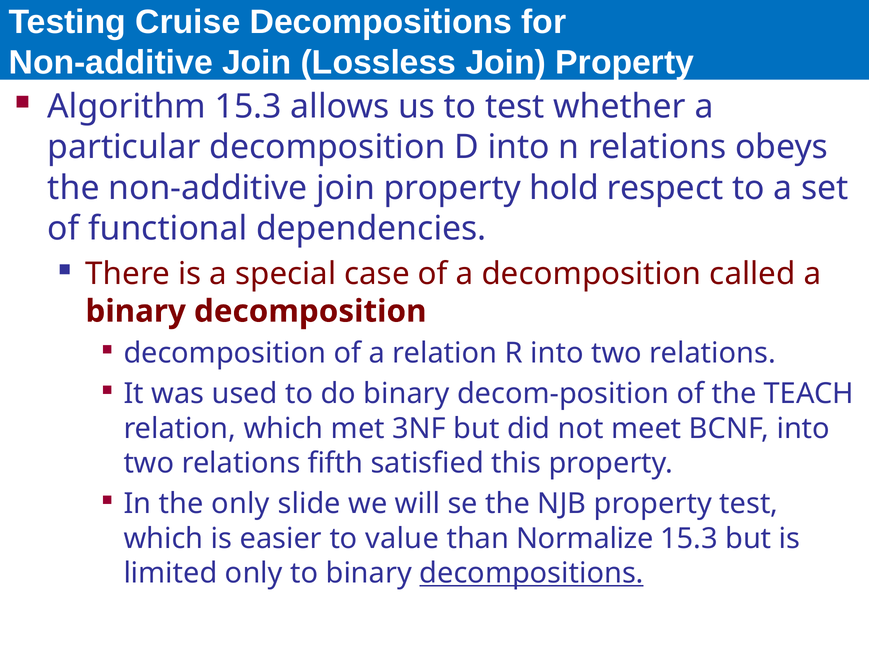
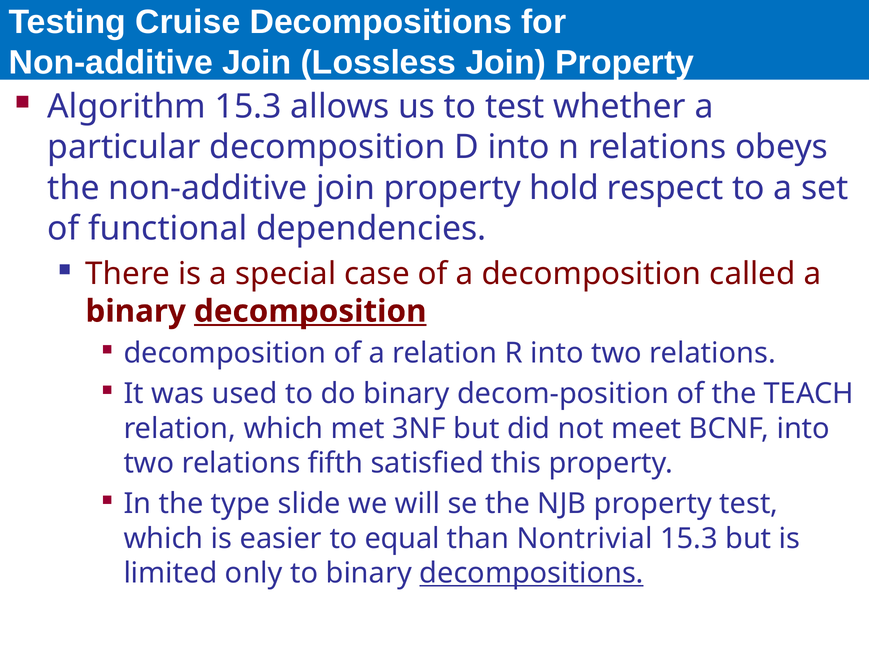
decomposition underline: none -> present (310, 311)
the only: only -> type (241, 504)
value: value -> equal (402, 538)
Normalize: Normalize -> Nontrivial (585, 538)
